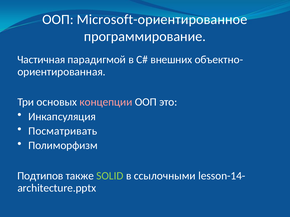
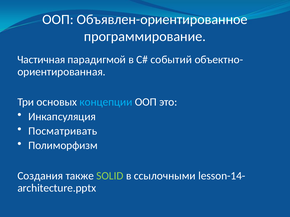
Microsoft-ориентированное: Microsoft-ориентированное -> Объявлен-ориентированное (162, 20)
внешних: внешних -> событий (171, 60)
концепции colour: pink -> light blue (106, 102)
Подтипов: Подтипов -> Создания (40, 176)
